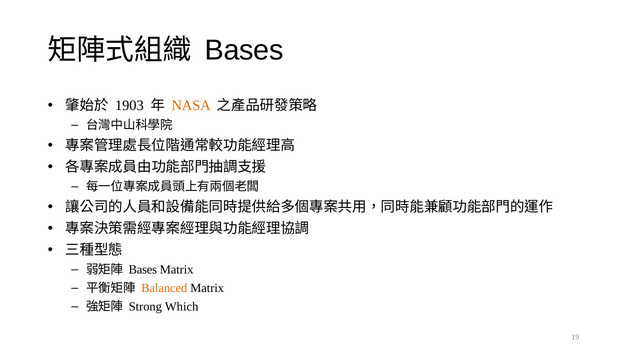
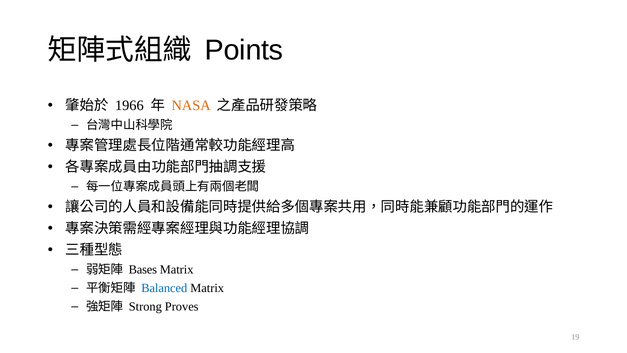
Bases: Bases -> Points (244, 50)
1903: 1903 -> 1966 (129, 106)
Balanced colour: orange -> blue (164, 288)
Which: Which -> Proves (182, 307)
